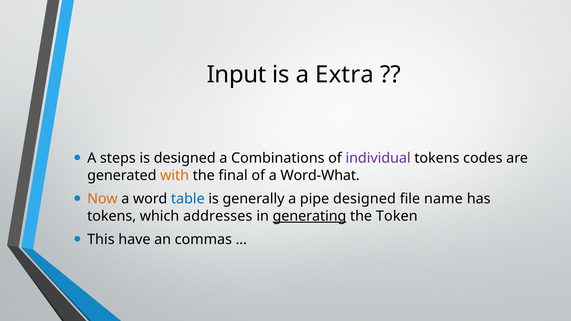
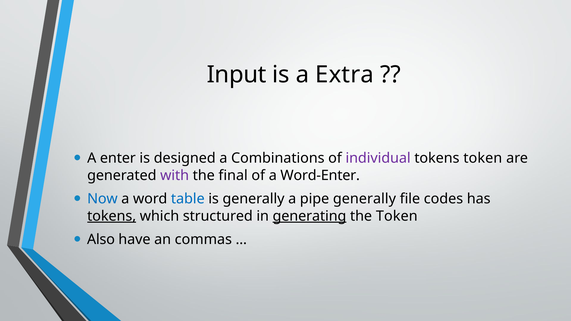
steps: steps -> enter (118, 158)
tokens codes: codes -> token (483, 158)
with colour: orange -> purple (175, 175)
Word-What: Word-What -> Word-Enter (320, 175)
Now colour: orange -> blue (102, 199)
pipe designed: designed -> generally (364, 199)
name: name -> codes (443, 199)
tokens underline: none -> present (112, 216)
addresses: addresses -> structured (218, 216)
This: This -> Also (101, 240)
